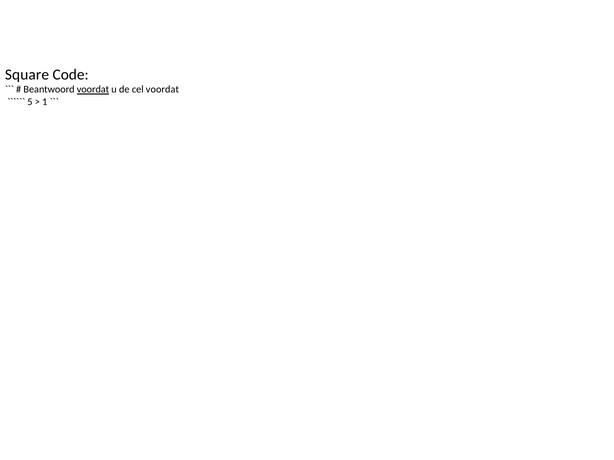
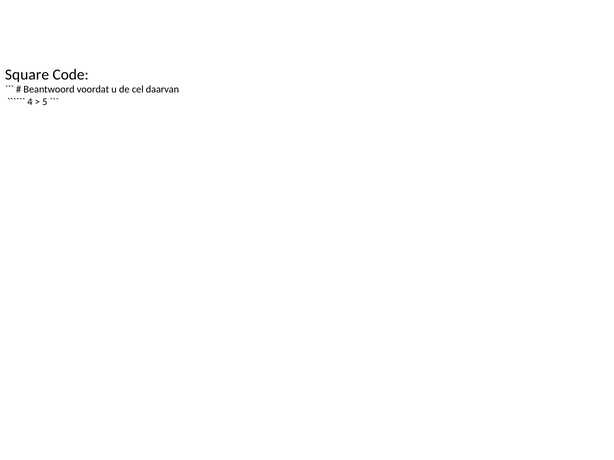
voordat underline: present -> none (93, 90)
cel voordat: voordat -> daarvan (162, 90)
5: 5 -> 4 (30, 102)
1: 1 -> 5 (45, 102)
